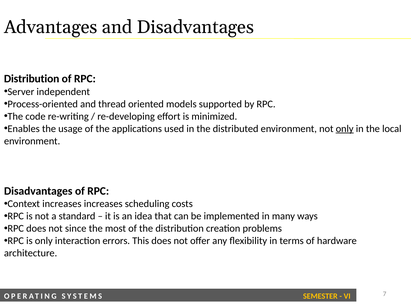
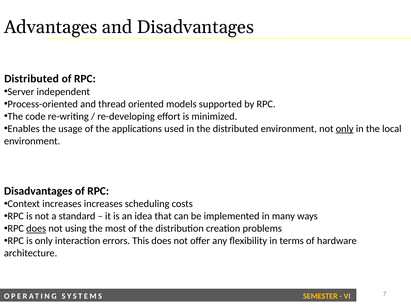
Distribution: Distribution -> Distributed (32, 79)
does underline: none -> present (36, 229)
since: since -> using (76, 229)
